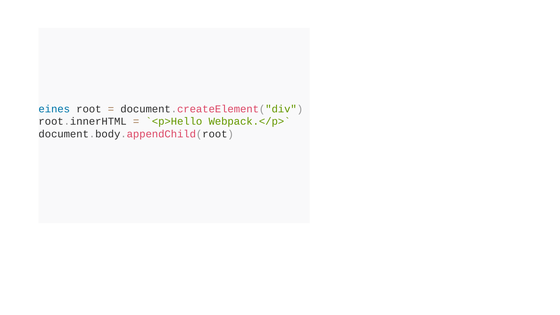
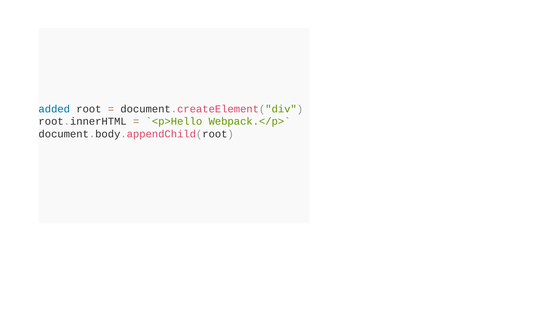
eines: eines -> added (54, 109)
